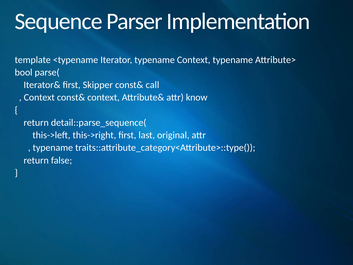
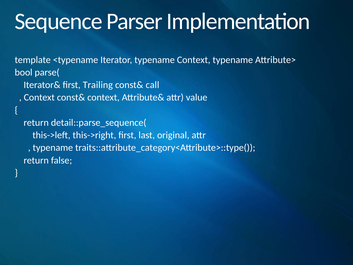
Skipper: Skipper -> Trailing (98, 85)
know: know -> value (197, 97)
